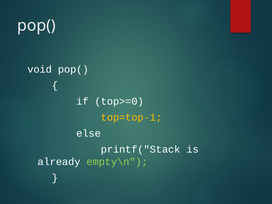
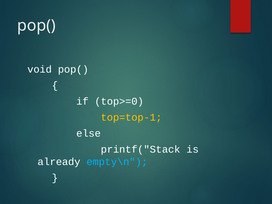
empty\n colour: light green -> light blue (117, 162)
